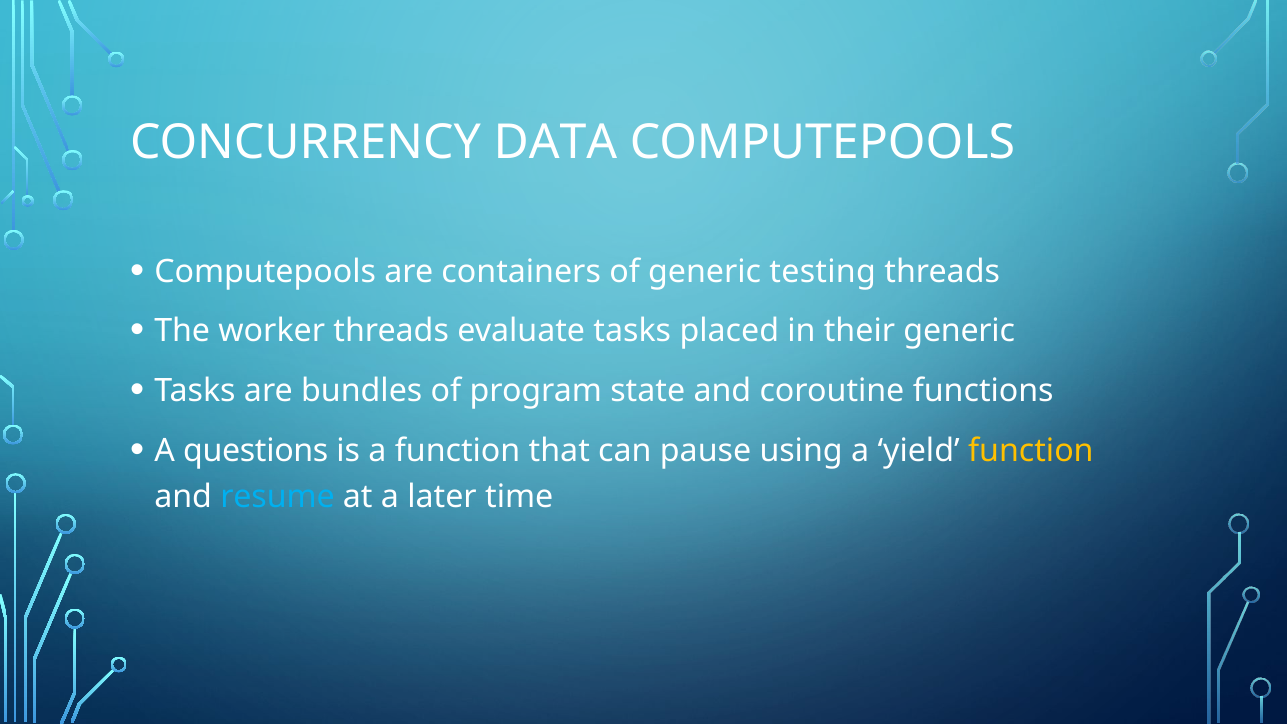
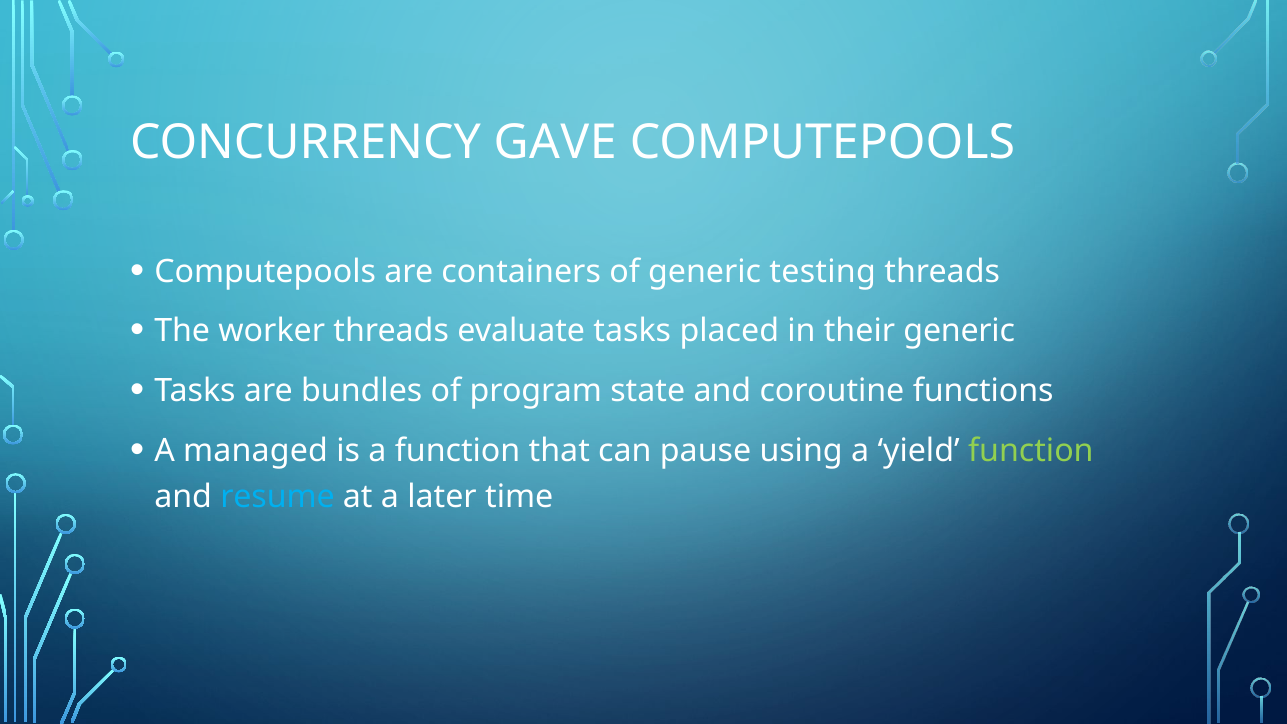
DATA: DATA -> GAVE (555, 143)
questions: questions -> managed (255, 451)
function colour: yellow -> light green (1031, 451)
